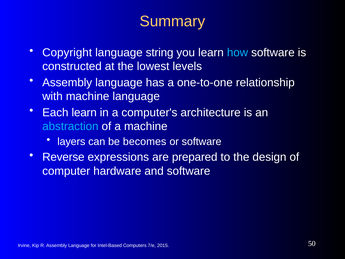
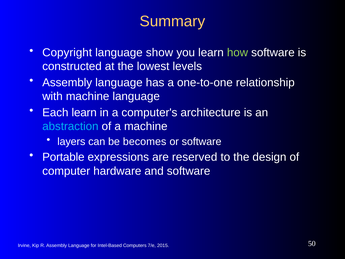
string: string -> show (159, 53)
how colour: light blue -> light green (238, 53)
Reverse: Reverse -> Portable (63, 157)
prepared: prepared -> reserved (195, 157)
